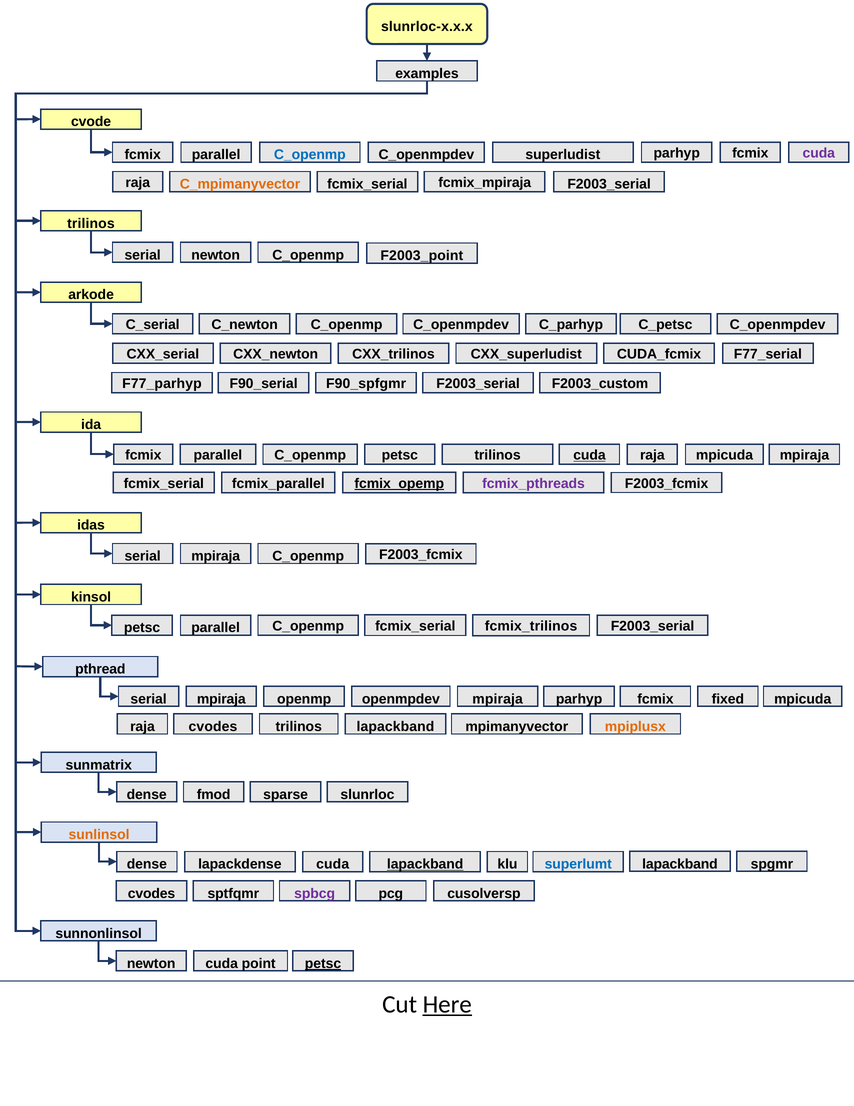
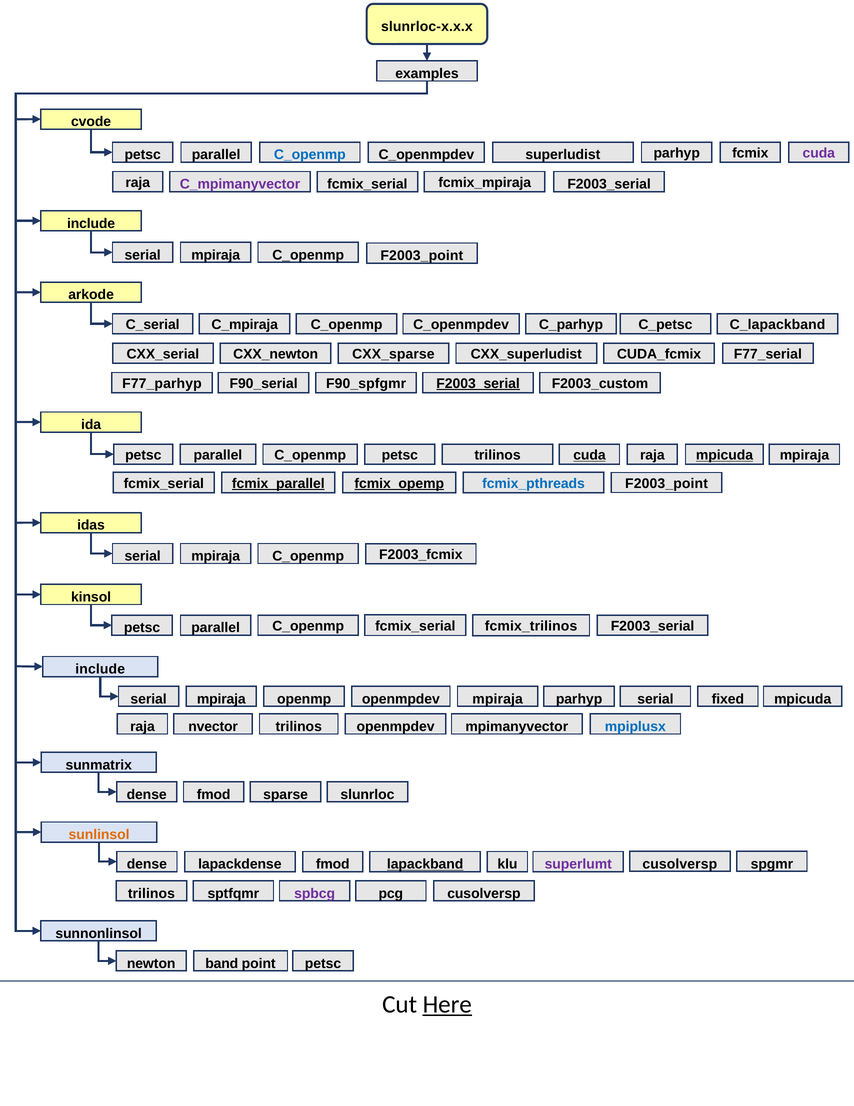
fcmix: fcmix -> petsc (143, 155)
C_mpimanyvector colour: orange -> purple (240, 184)
trilinos: trilinos -> include (91, 223)
newton: newton -> mpiraja (216, 255)
C_newton: C_newton -> C_mpiraja (245, 324)
C_petsc C_openmpdev: C_openmpdev -> C_lapackband (778, 324)
CXX_trilinos: CXX_trilinos -> CXX_sparse (393, 354)
F2003_serial underline: none -> present (478, 383)
fcmix: fcmix -> petsc (143, 455)
mpicuda underline: none -> present (724, 455)
F2003_fcmix: F2003_fcmix -> F2003_point (667, 483)
fcmix_parallel underline: none -> present (278, 483)
fcmix_pthreads colour: purple -> blue (534, 483)
pthread: pthread -> include (100, 669)
parhyp fcmix: fcmix -> serial (655, 698)
cvodes: cvodes -> nvector (213, 726)
trilinos lapackband: lapackband -> openmpdev (396, 726)
mpiplusx colour: orange -> blue (635, 726)
lapackband: lapackband -> cusolversp (680, 863)
cuda: cuda -> fmod (333, 864)
superlumt colour: blue -> purple (578, 864)
cvodes: cvodes -> trilinos (151, 893)
newton cuda: cuda -> band (222, 963)
petsc underline: present -> none (323, 963)
